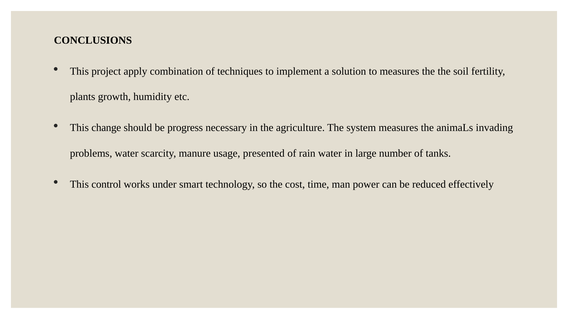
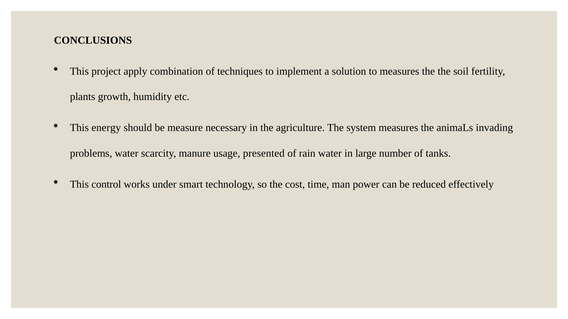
change: change -> energy (106, 128)
progress: progress -> measure (185, 128)
